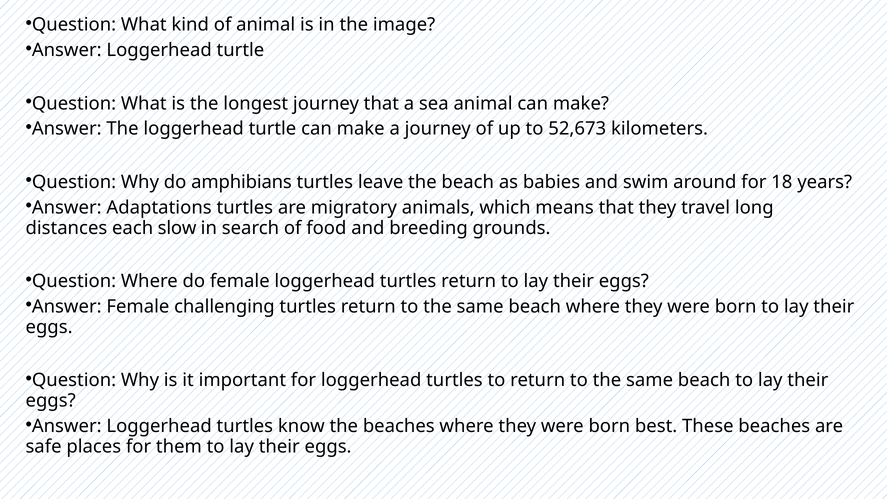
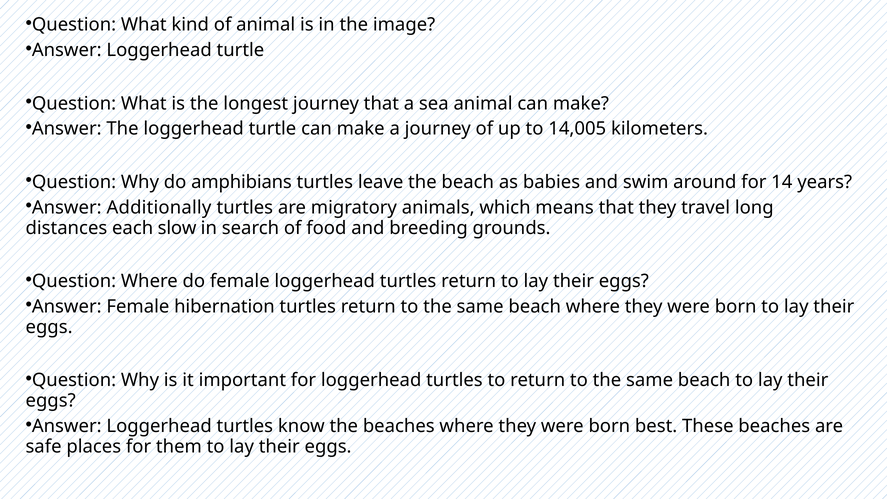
52,673: 52,673 -> 14,005 (577, 129)
18: 18 -> 14 (782, 182)
Adaptations: Adaptations -> Additionally (159, 207)
challenging: challenging -> hibernation (224, 307)
